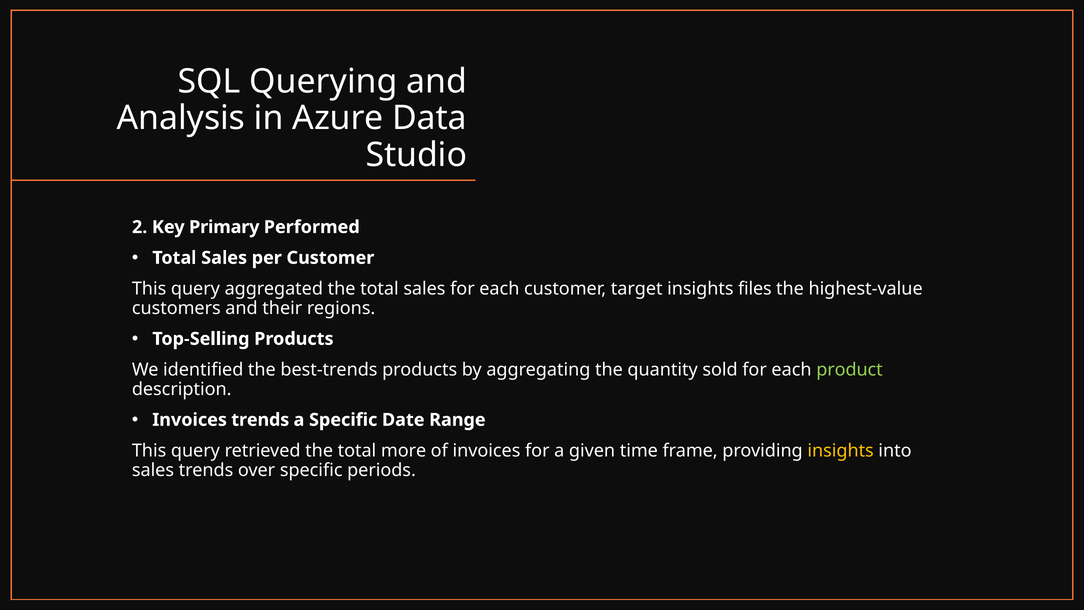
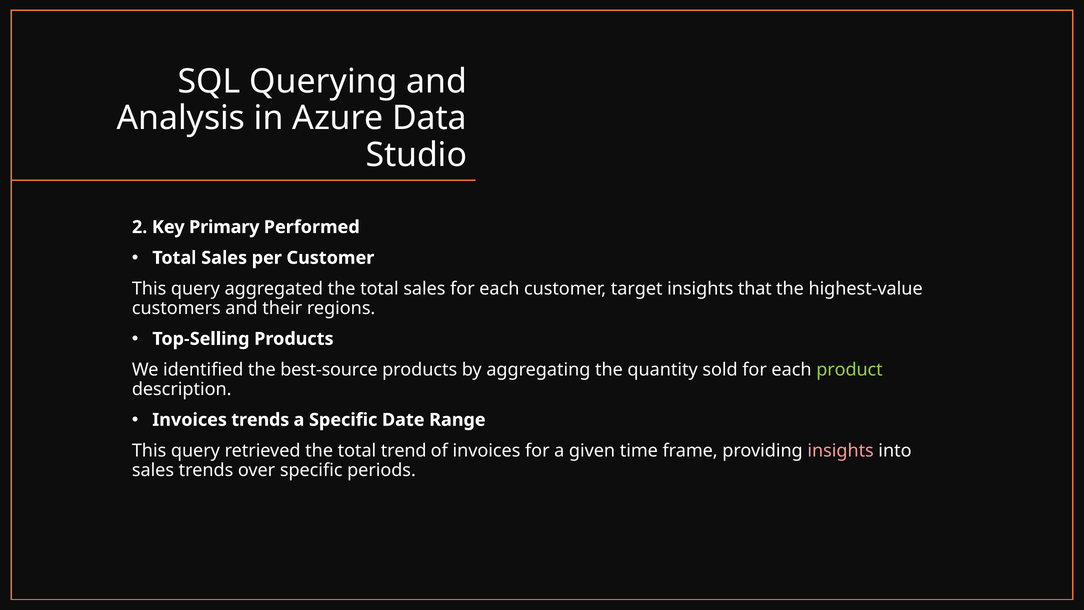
files: files -> that (755, 289)
best-trends: best-trends -> best-source (329, 369)
more: more -> trend (404, 450)
insights colour: yellow -> pink (841, 450)
